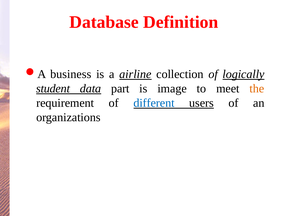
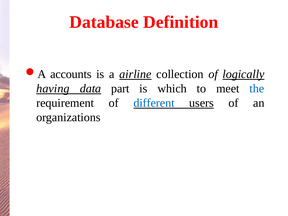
business: business -> accounts (71, 74)
student: student -> having (53, 89)
image: image -> which (172, 89)
the colour: orange -> blue (257, 89)
